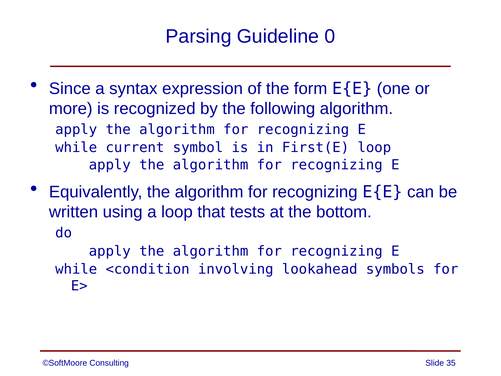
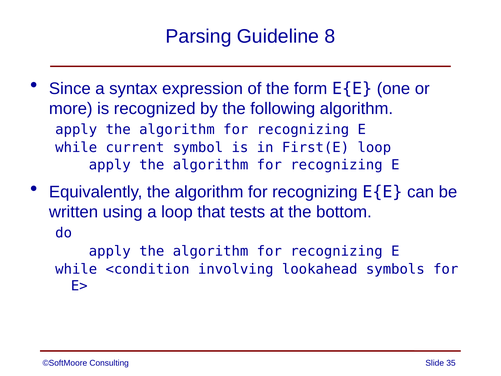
0: 0 -> 8 (330, 36)
